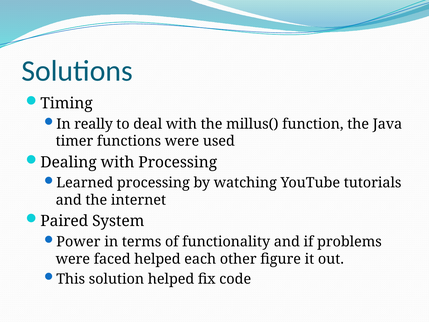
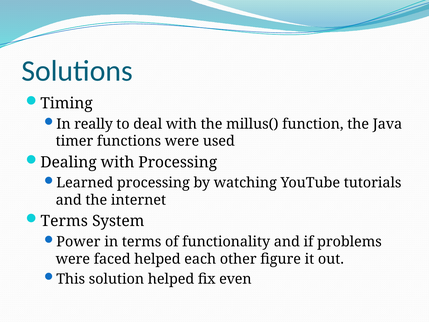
Paired: Paired -> Terms (64, 221)
code: code -> even (235, 279)
